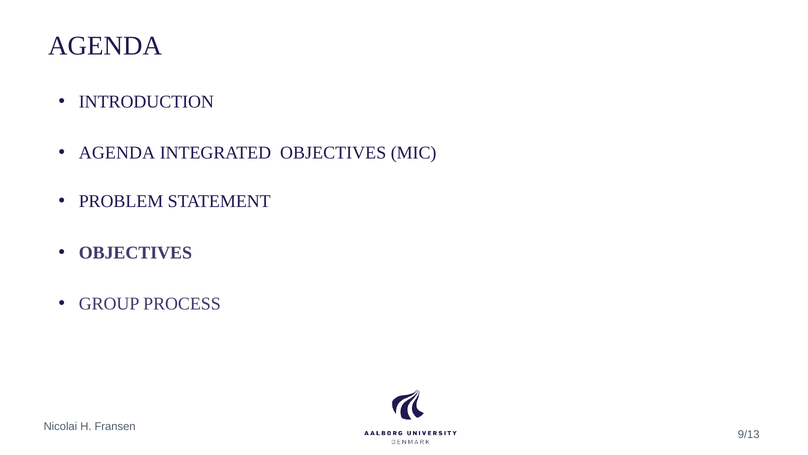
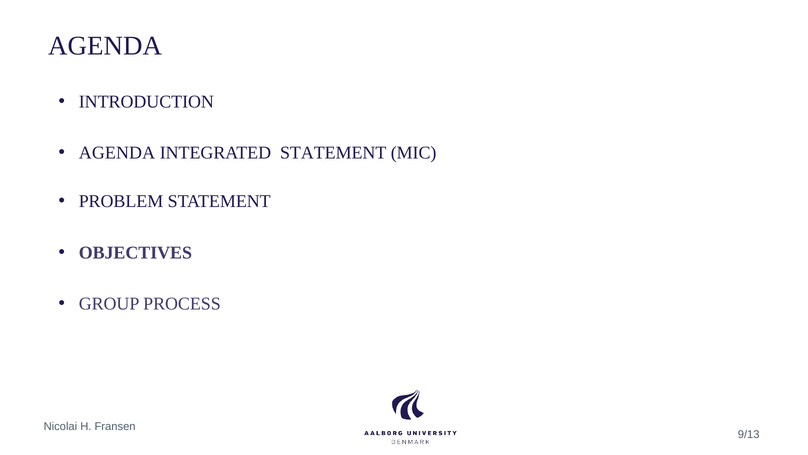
INTEGRATED OBJECTIVES: OBJECTIVES -> STATEMENT (333, 153)
